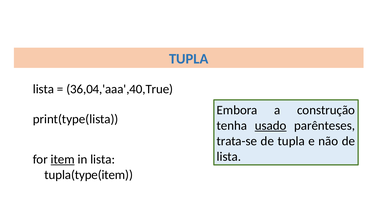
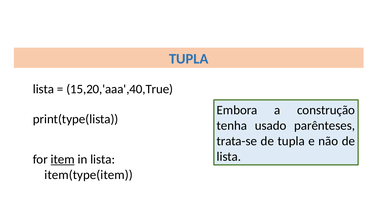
36,04,'aaa',40,True: 36,04,'aaa',40,True -> 15,20,'aaa',40,True (120, 89)
usado underline: present -> none (271, 126)
tupla(type(item: tupla(type(item -> item(type(item (89, 175)
